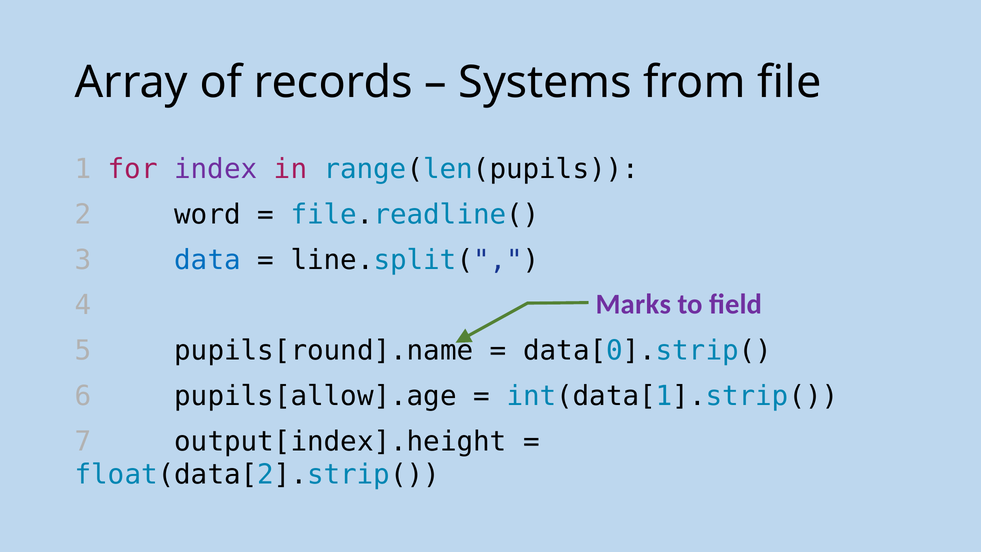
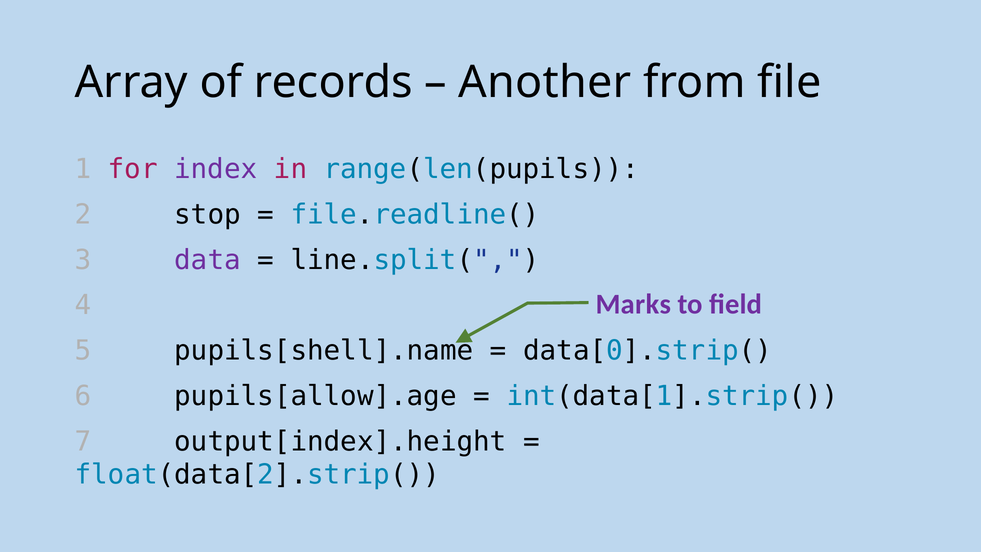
Systems: Systems -> Another (545, 82)
word: word -> stop (208, 214)
data colour: blue -> purple (208, 260)
pupils[round].name: pupils[round].name -> pupils[shell].name (324, 351)
